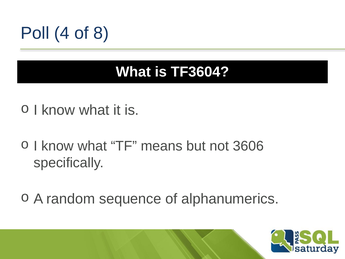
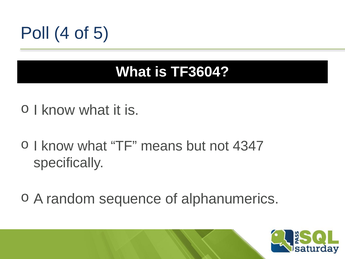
8: 8 -> 5 (101, 33)
3606: 3606 -> 4347 (248, 146)
